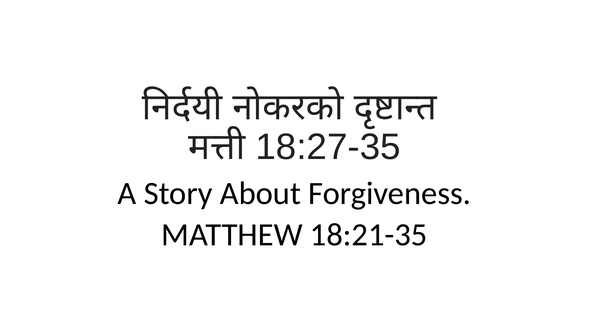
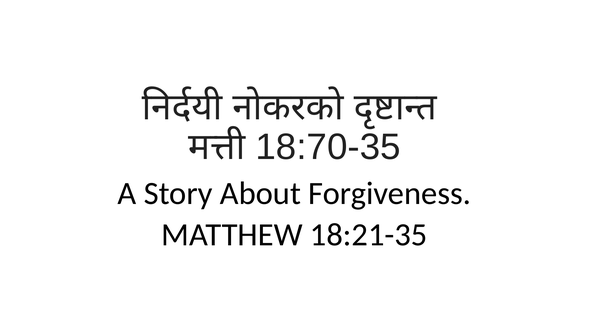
18:27-35: 18:27-35 -> 18:70-35 (328, 147)
